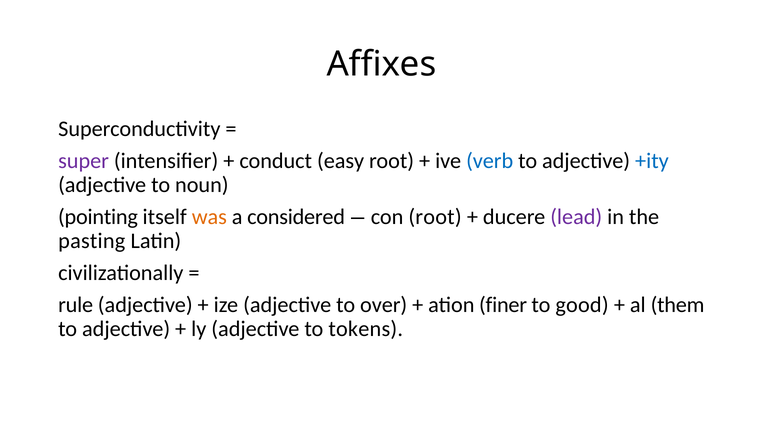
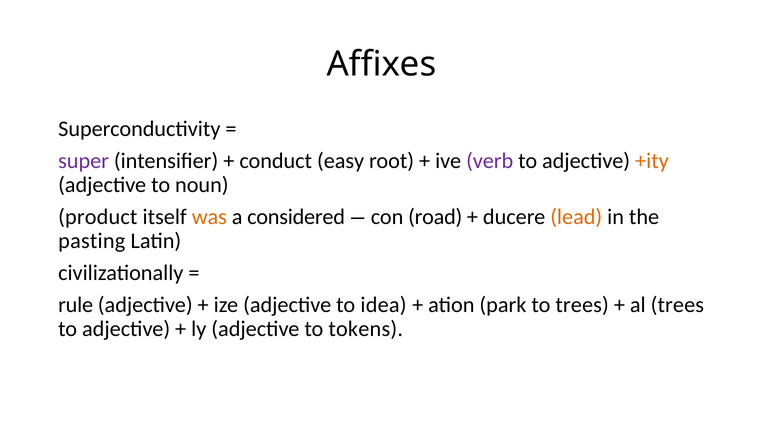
verb colour: blue -> purple (490, 161)
+ity colour: blue -> orange (652, 161)
pointing: pointing -> product (98, 217)
con root: root -> road (435, 217)
lead colour: purple -> orange (576, 217)
over: over -> idea (384, 305)
finer: finer -> park (503, 305)
to good: good -> trees (582, 305)
al them: them -> trees (677, 305)
